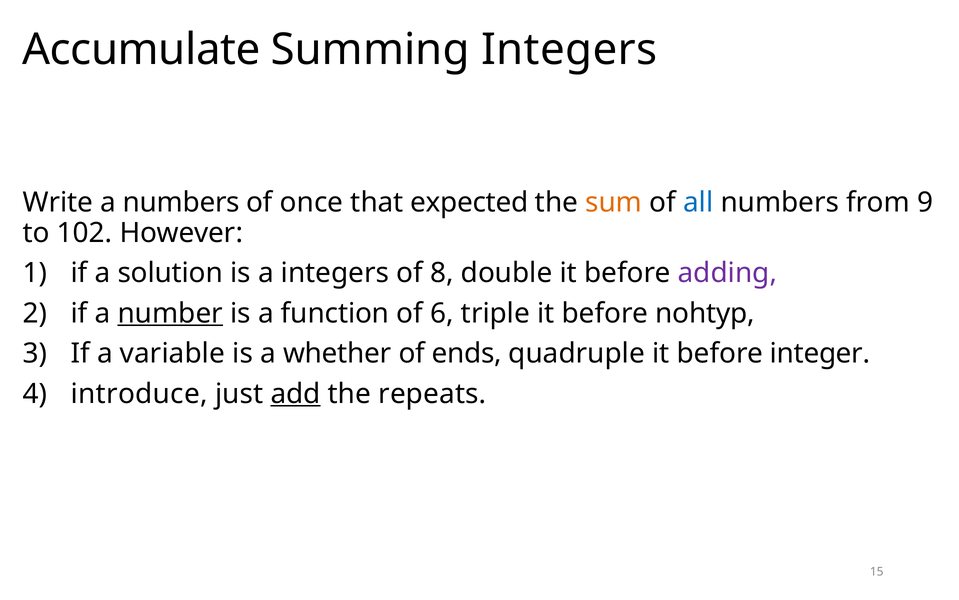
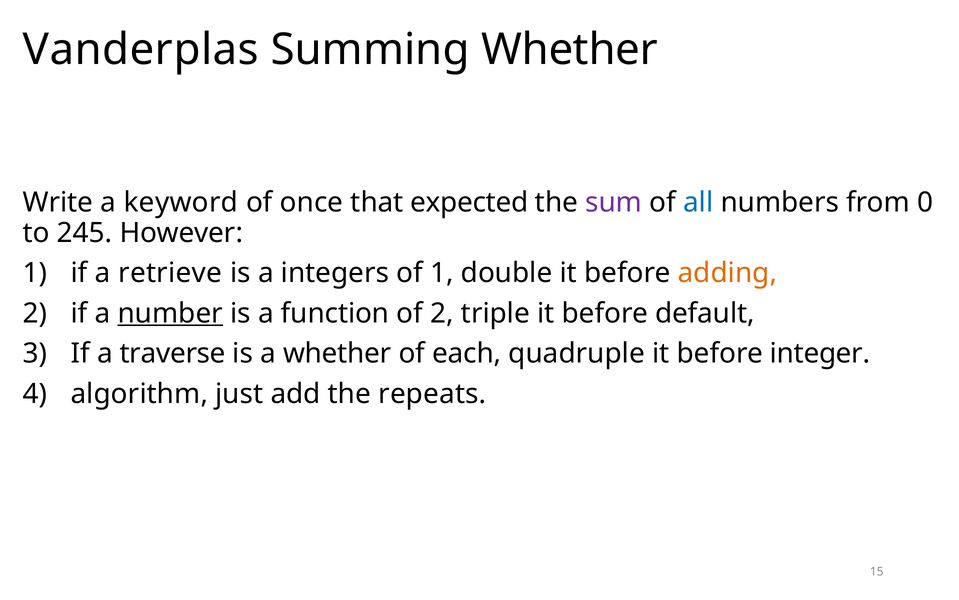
Accumulate: Accumulate -> Vanderplas (141, 50)
Summing Integers: Integers -> Whether (570, 50)
a numbers: numbers -> keyword (181, 202)
sum colour: orange -> purple (614, 202)
9: 9 -> 0 (925, 202)
102: 102 -> 245 (85, 233)
solution: solution -> retrieve (170, 273)
of 8: 8 -> 1 (442, 273)
adding colour: purple -> orange (727, 273)
of 6: 6 -> 2 (442, 313)
nohtyp: nohtyp -> default (705, 313)
variable: variable -> traverse (173, 353)
ends: ends -> each (467, 353)
introduce: introduce -> algorithm (139, 393)
add underline: present -> none (296, 393)
